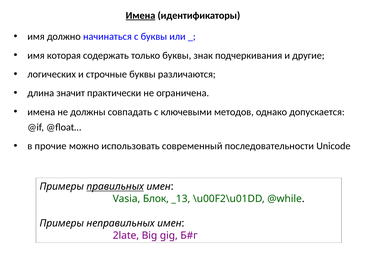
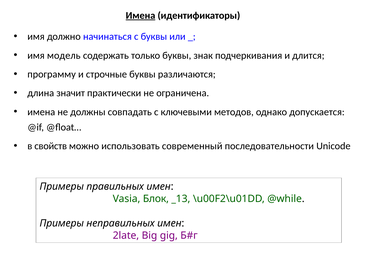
которая: которая -> модель (64, 55)
другие: другие -> длится (308, 55)
логических: логических -> программу (52, 74)
прочие: прочие -> свойств (51, 146)
правильных underline: present -> none (115, 186)
